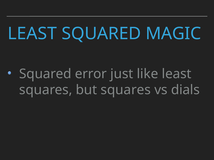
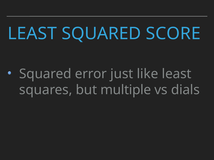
MAGIC: MAGIC -> SCORE (173, 34)
but squares: squares -> multiple (126, 90)
